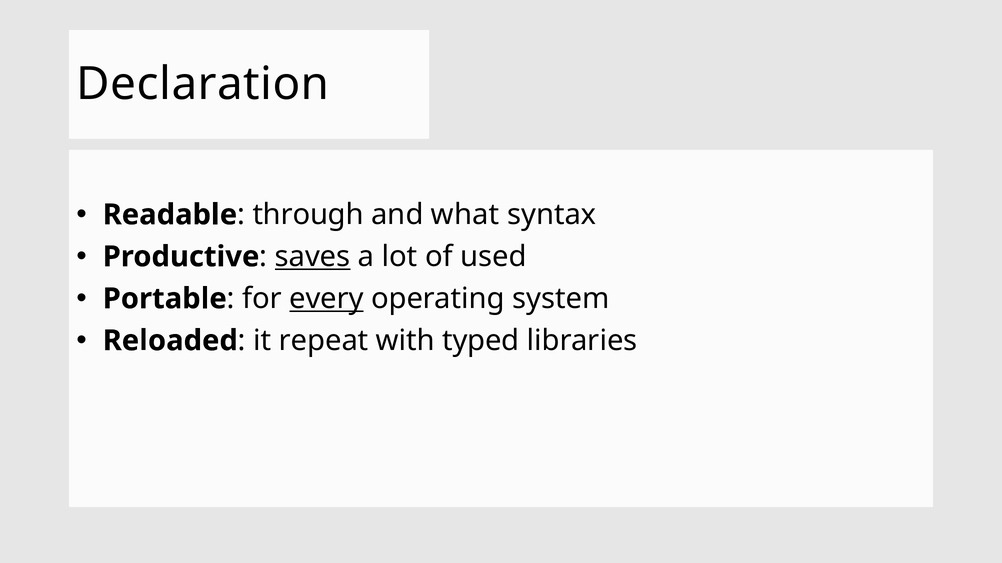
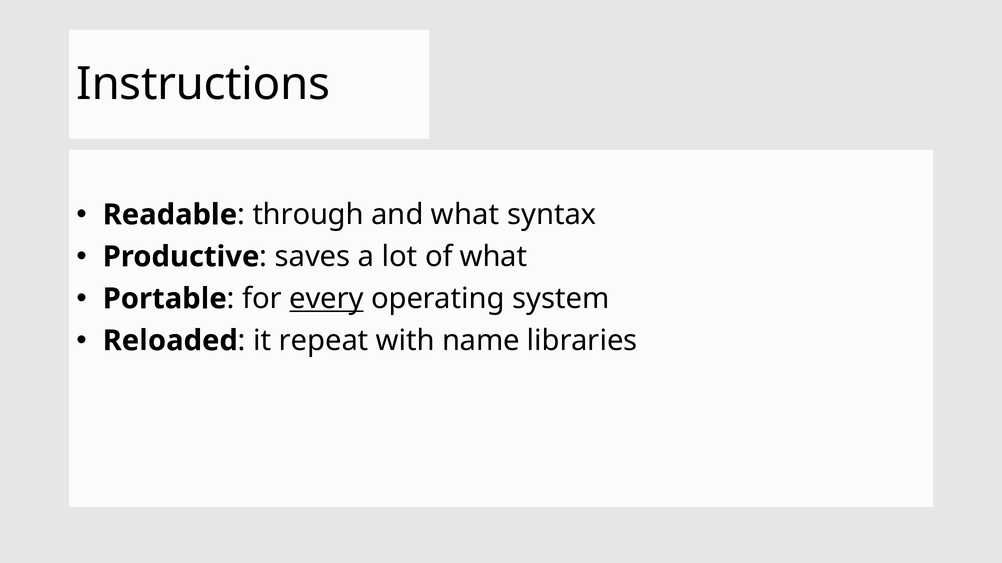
Declaration: Declaration -> Instructions (203, 84)
saves underline: present -> none (313, 257)
of used: used -> what (494, 257)
typed: typed -> name (481, 341)
